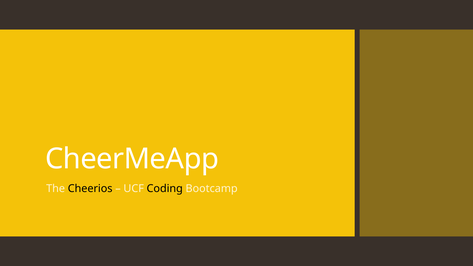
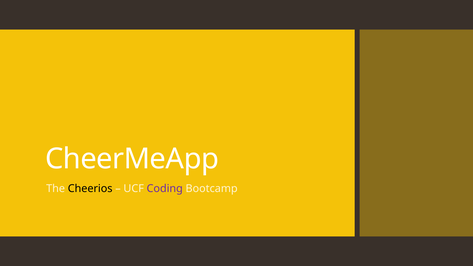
Coding colour: black -> purple (165, 189)
